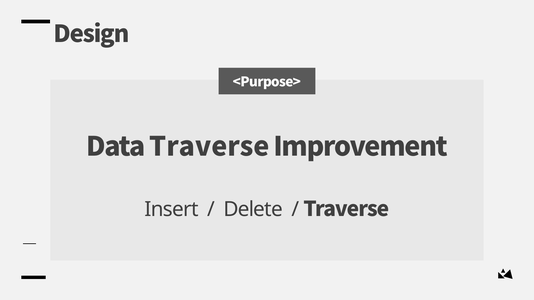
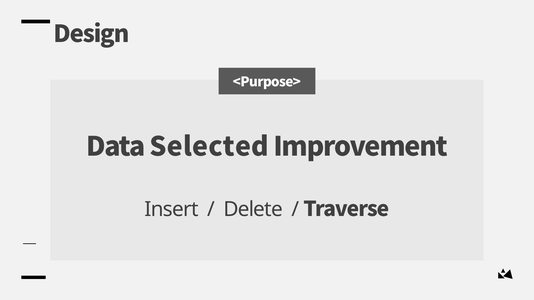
Data Traverse: Traverse -> Selected (209, 147)
